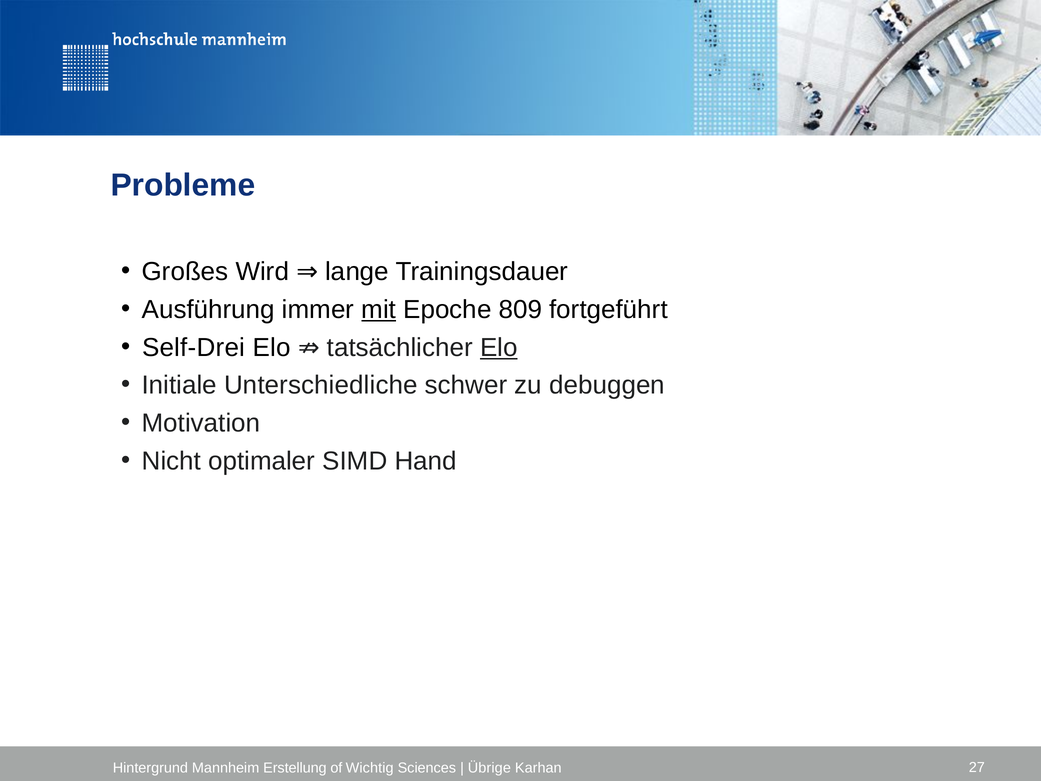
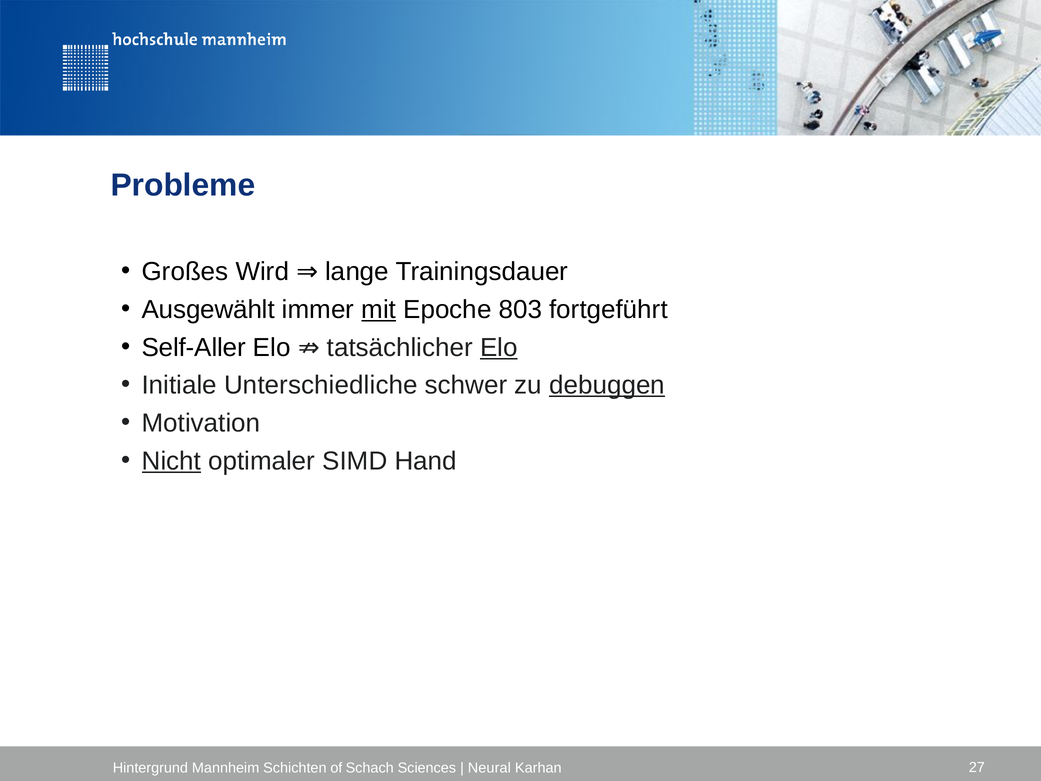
Ausführung: Ausführung -> Ausgewählt (208, 309)
809: 809 -> 803 (520, 309)
Self-Drei: Self-Drei -> Self-Aller (194, 347)
debuggen underline: none -> present (607, 385)
Nicht underline: none -> present (171, 461)
Erstellung: Erstellung -> Schichten (295, 768)
Wichtig: Wichtig -> Schach (370, 768)
Übrige: Übrige -> Neural (489, 768)
